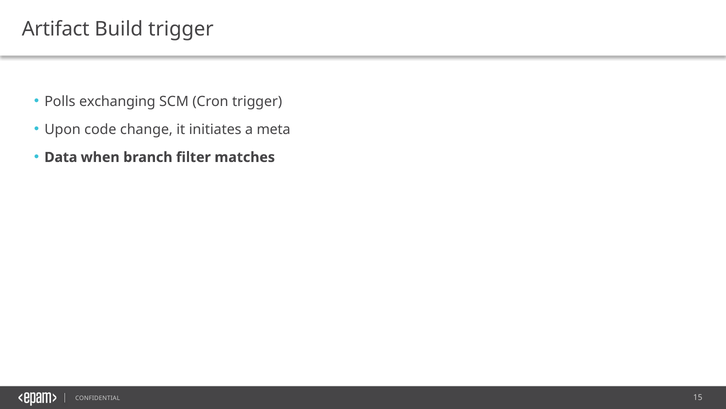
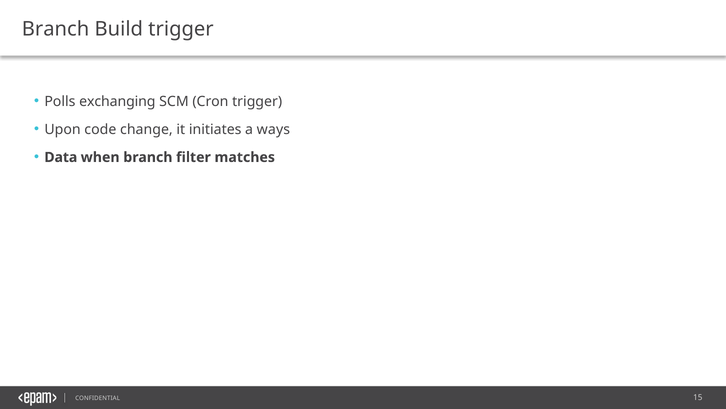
Artifact: Artifact -> Branch (56, 29)
meta: meta -> ways (273, 129)
